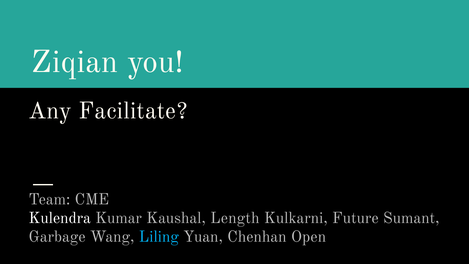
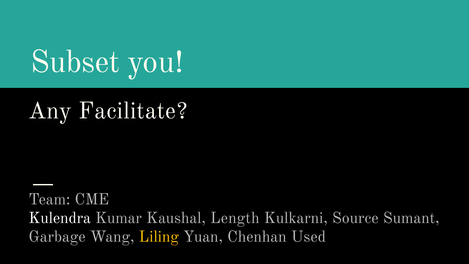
Ziqian: Ziqian -> Subset (75, 62)
Future: Future -> Source (355, 218)
Liling colour: light blue -> yellow (159, 237)
Open: Open -> Used (309, 237)
